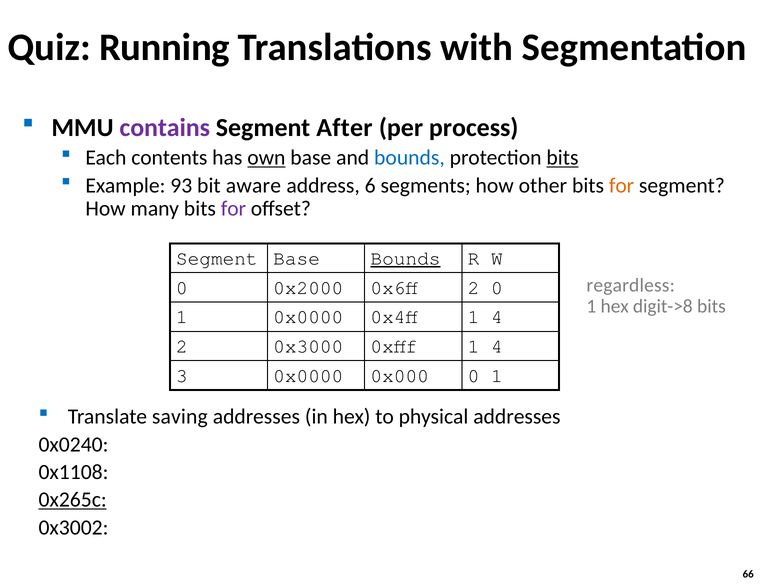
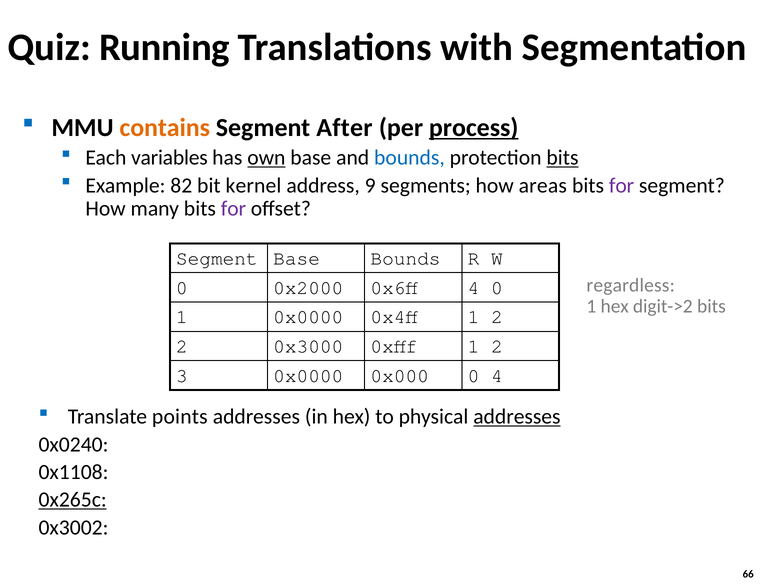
contains colour: purple -> orange (165, 128)
process underline: none -> present (474, 128)
contents: contents -> variables (169, 158)
93: 93 -> 82 (181, 185)
aware: aware -> kernel (253, 185)
6: 6 -> 9 (370, 185)
other: other -> areas (543, 185)
for colour: orange -> purple (622, 185)
Bounds underline: present -> none (406, 258)
0x6ff 2: 2 -> 4 (474, 287)
digit->8: digit->8 -> digit->2 (663, 306)
0x4ff 1 4: 4 -> 2 (497, 317)
0xfff 1 4: 4 -> 2 (497, 346)
0x000 0 1: 1 -> 4 (497, 375)
saving: saving -> points (180, 416)
addresses underline: none -> present (517, 416)
